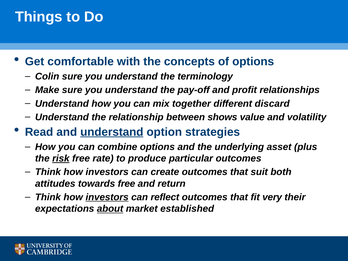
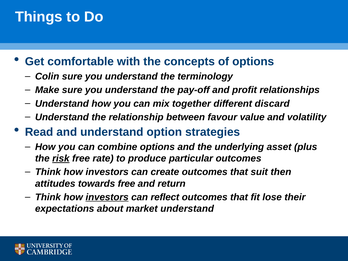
shows: shows -> favour (222, 117)
understand underline: present -> none (112, 132)
both: both -> then (281, 172)
very: very -> lose (272, 197)
about underline: present -> none (110, 209)
market established: established -> understand (187, 209)
